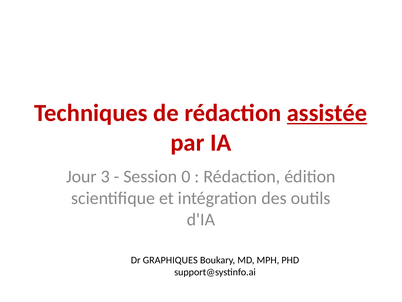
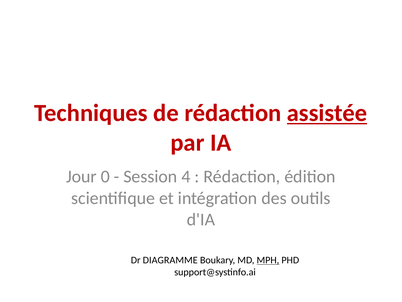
3: 3 -> 0 (105, 176)
0: 0 -> 4 (186, 176)
GRAPHIQUES: GRAPHIQUES -> DIAGRAMME (170, 260)
MPH underline: none -> present (268, 260)
